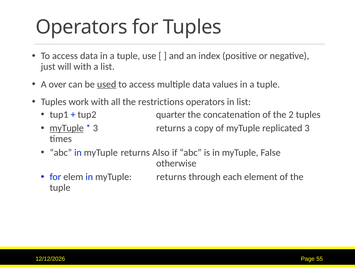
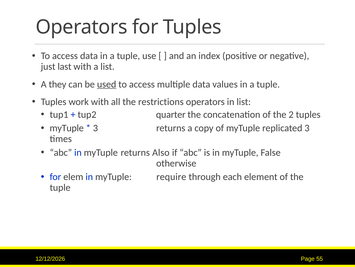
will: will -> last (65, 66)
over: over -> they (58, 84)
myTuple underline: present -> none (67, 128)
elem in myTuple returns: returns -> require (171, 176)
